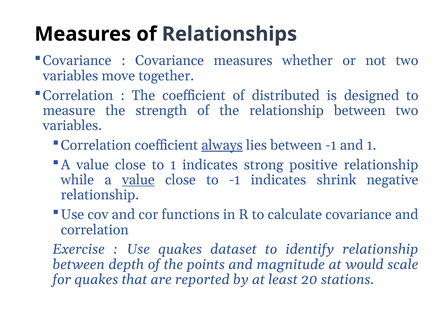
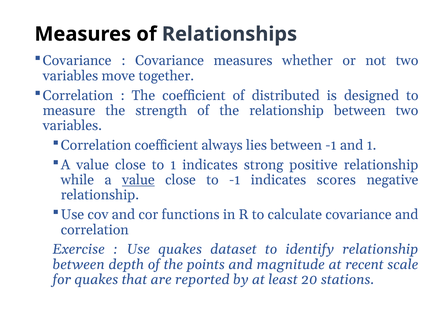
always underline: present -> none (222, 145)
shrink: shrink -> scores (336, 180)
would: would -> recent (364, 265)
